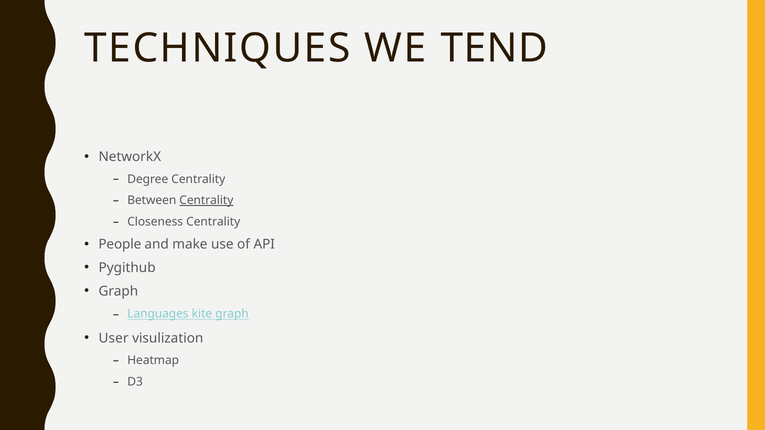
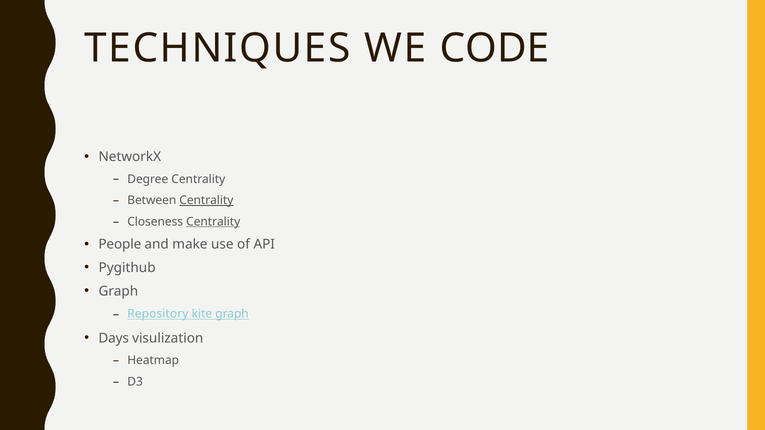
TEND: TEND -> CODE (495, 49)
Centrality underline: none -> present (213, 222)
Languages: Languages -> Repository (158, 314)
User: User -> Days (114, 338)
